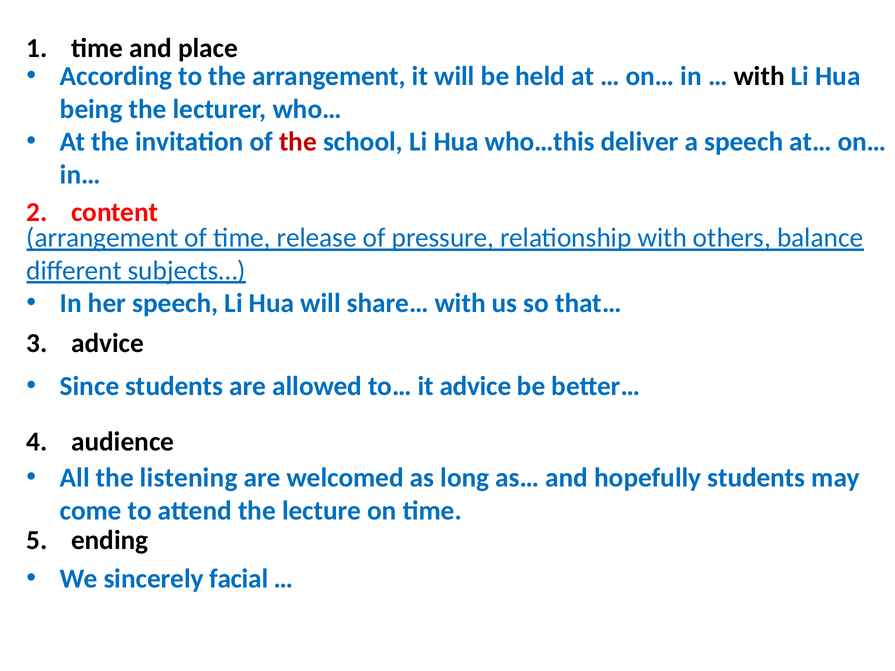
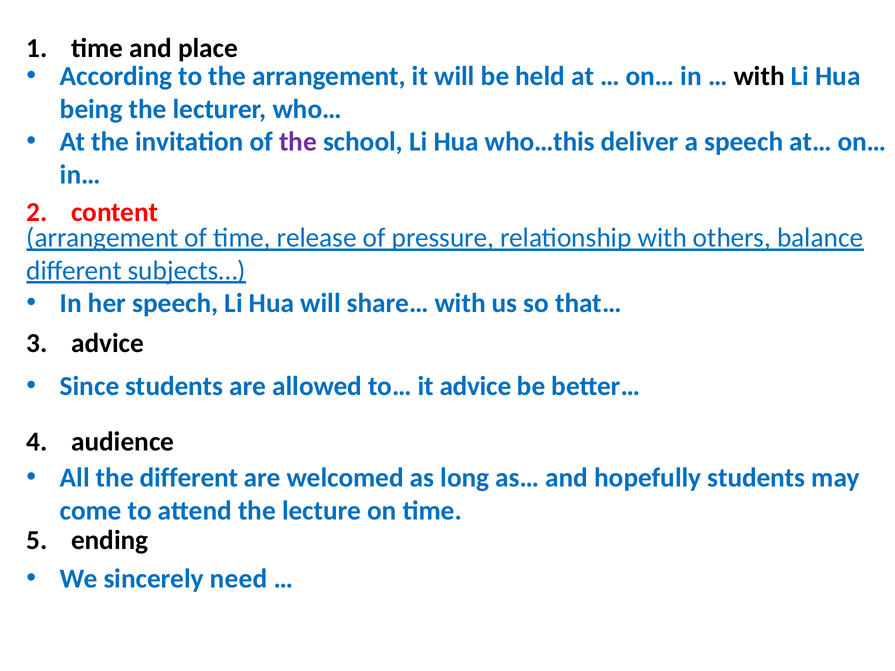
the colour: red -> purple (298, 142)
the listening: listening -> different (189, 478)
facial: facial -> need (238, 579)
